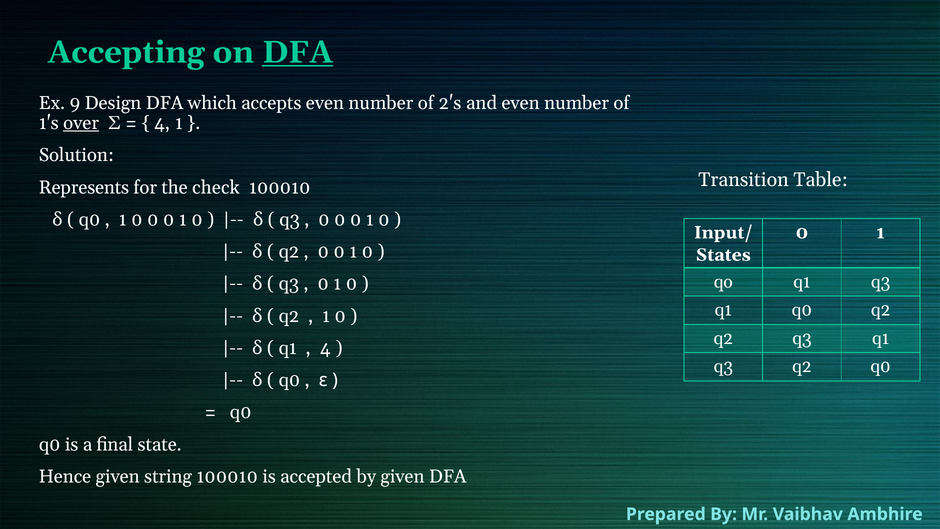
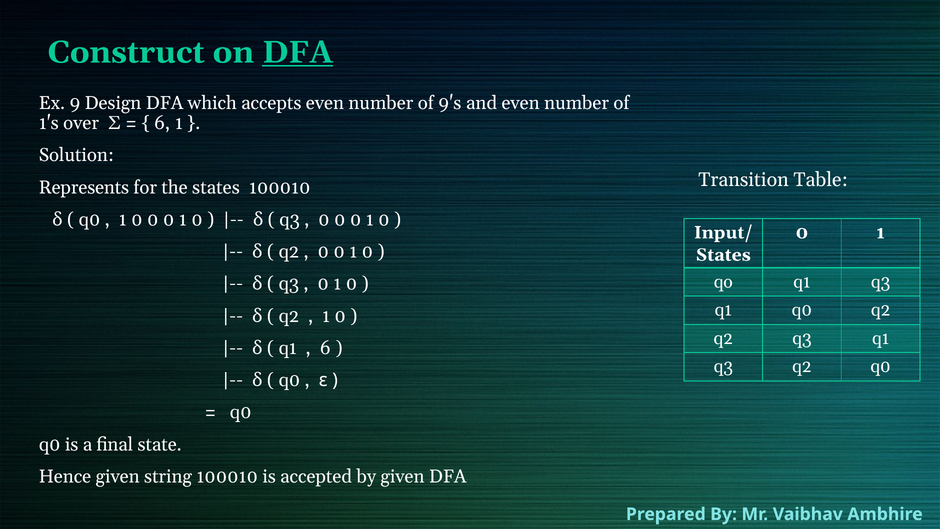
Accepting: Accepting -> Construct (126, 52)
2's: 2's -> 9's (450, 103)
over underline: present -> none (81, 123)
4: 4 -> 6 (162, 123)
the check: check -> states (216, 187)
4: 4 -> 6 (325, 348)
